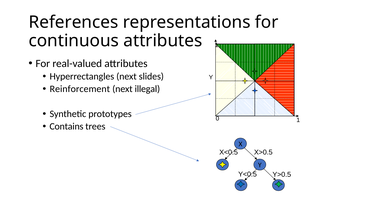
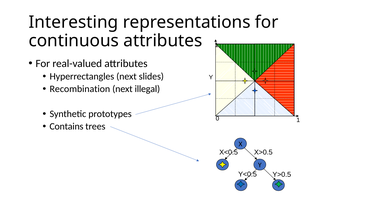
References: References -> Interesting (73, 22)
Reinforcement: Reinforcement -> Recombination (80, 89)
